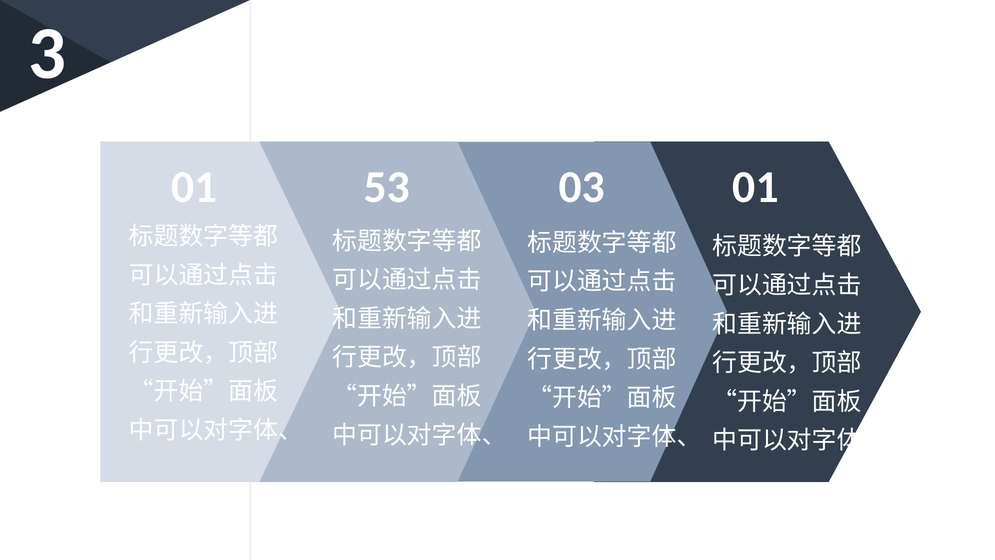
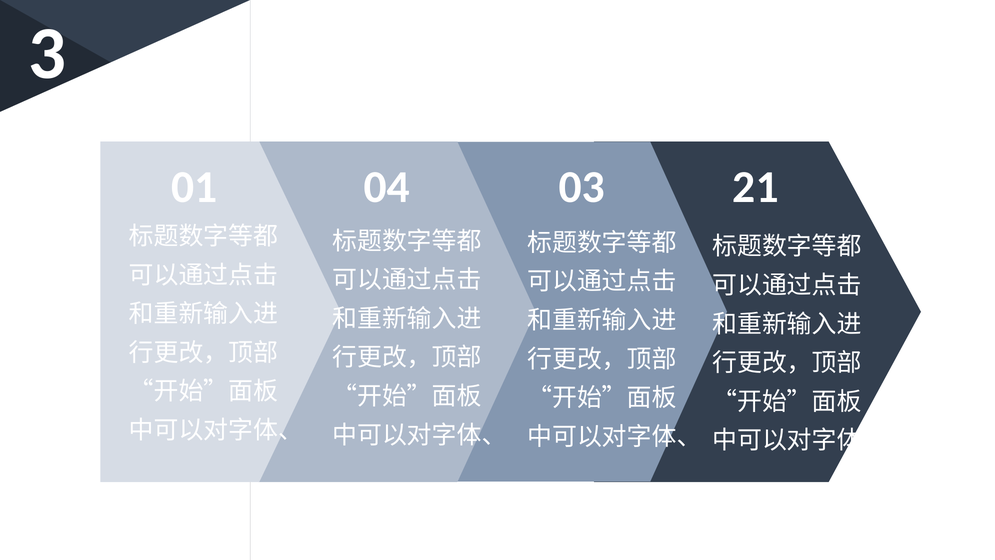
53: 53 -> 04 (387, 187)
03 01: 01 -> 21 (756, 187)
